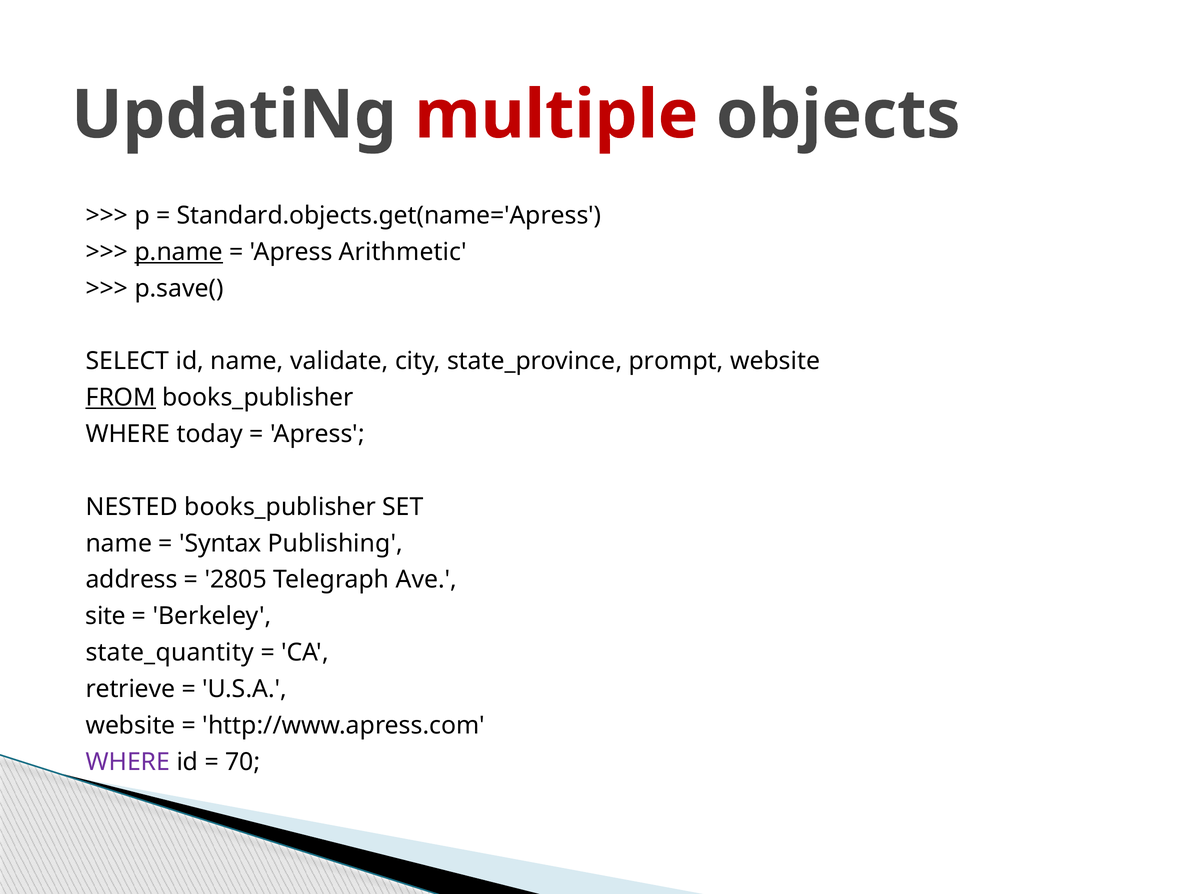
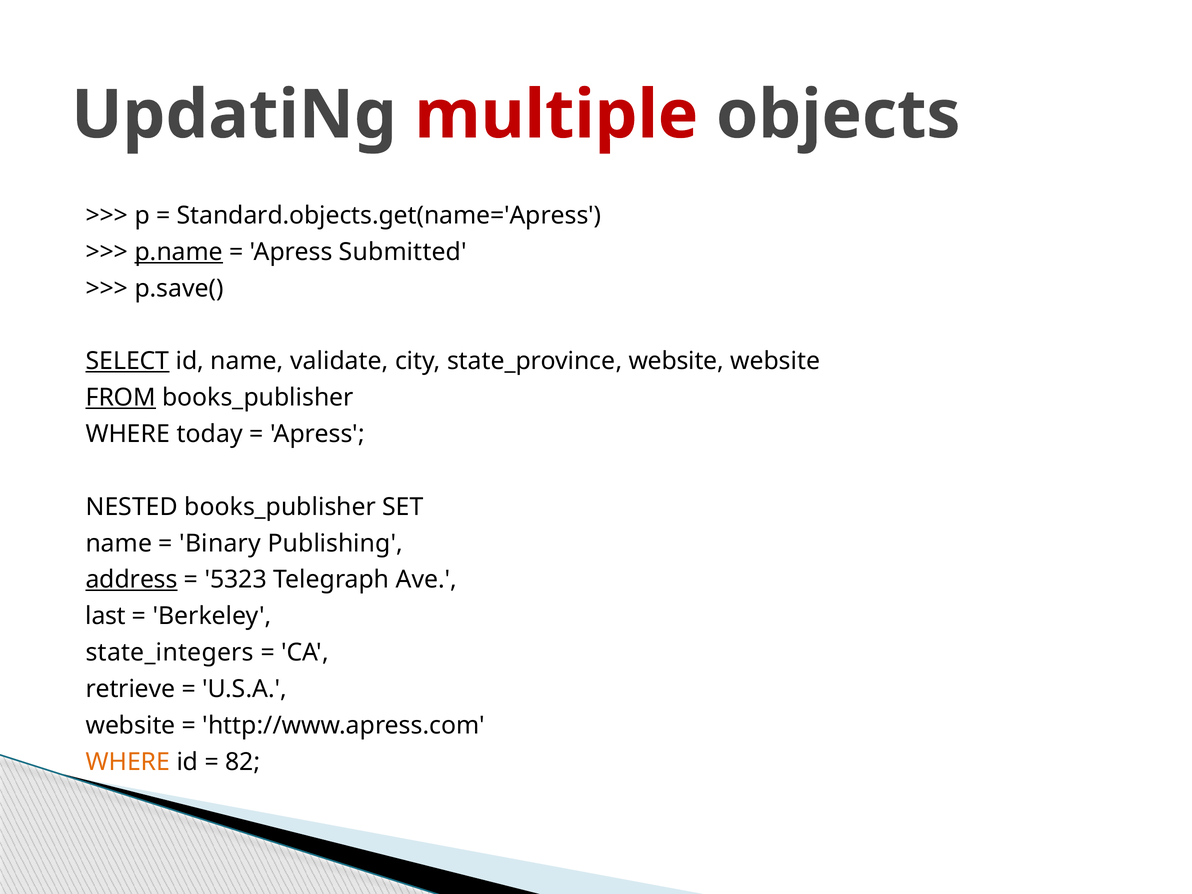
Arithmetic: Arithmetic -> Submitted (403, 252)
SELECT underline: none -> present (127, 361)
state_province prompt: prompt -> website (676, 361)
Syntax: Syntax -> Binary (220, 543)
address underline: none -> present (132, 580)
2805: 2805 -> 5323 (236, 580)
site: site -> last (106, 616)
state_quantity: state_quantity -> state_integers (170, 653)
WHERE colour: purple -> orange (128, 762)
70: 70 -> 82 (243, 762)
